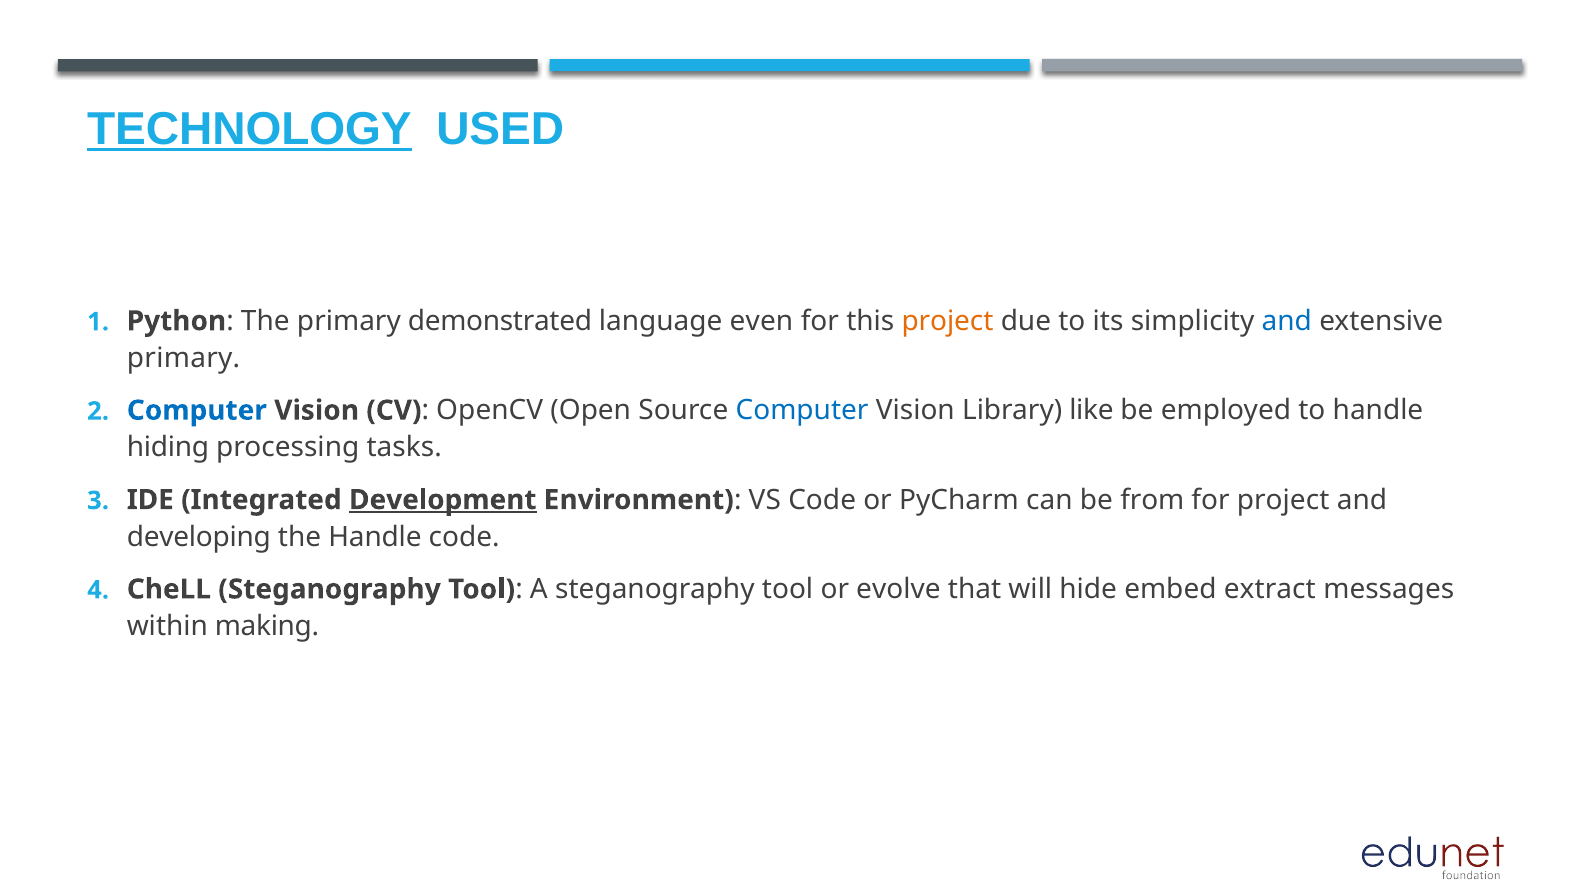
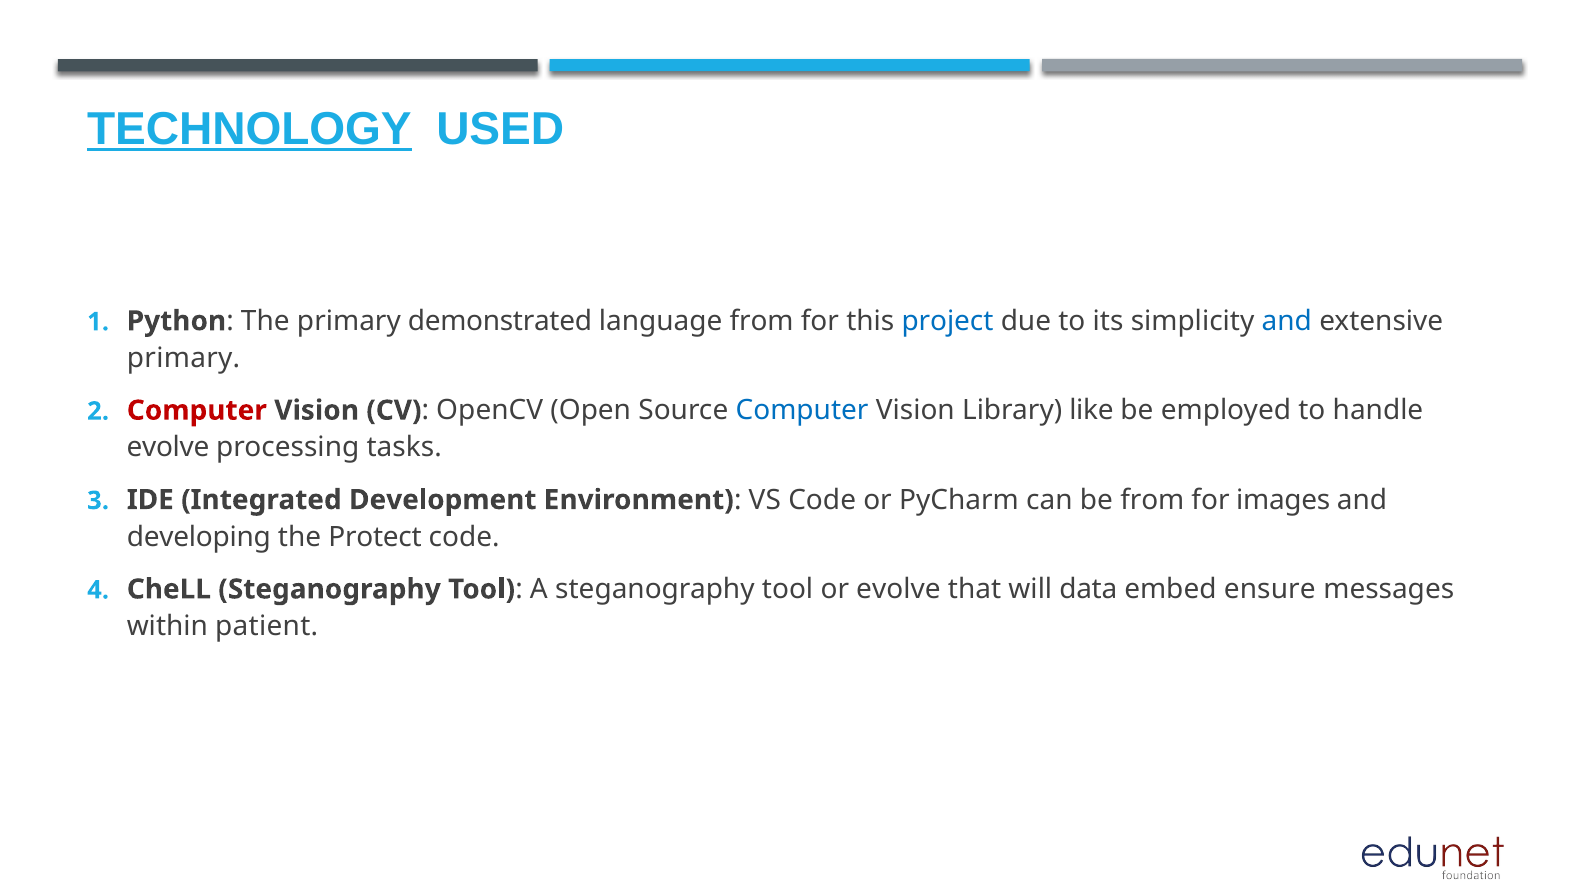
language even: even -> from (762, 321)
project colour: orange -> blue (947, 321)
Computer colour: blue -> red (197, 410)
hiding: hiding -> evolve (168, 447)
Development underline: present -> none (443, 500)
for project: project -> images (1283, 500)
the Handle: Handle -> Protect (375, 537)
hide: hide -> data (1088, 589)
extract: extract -> ensure (1270, 589)
making: making -> patient (267, 626)
